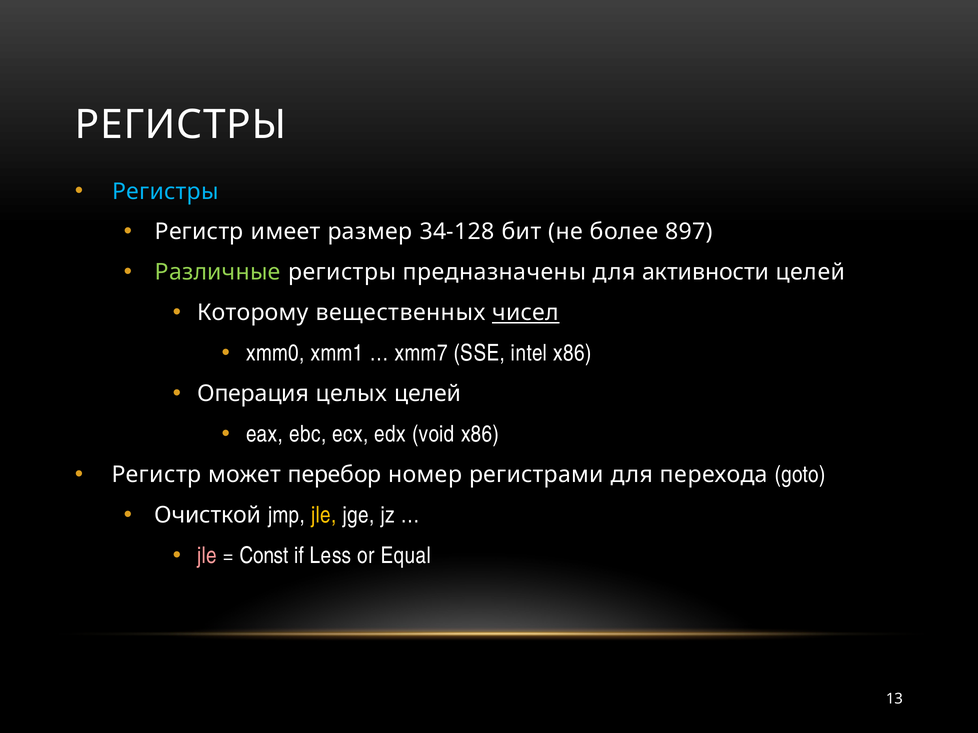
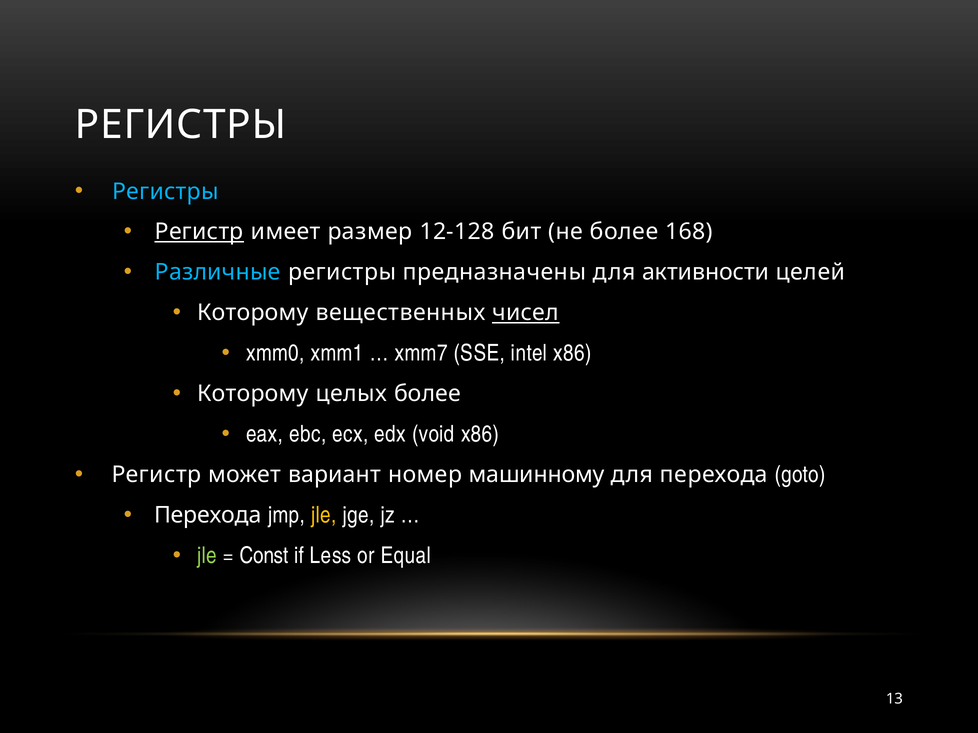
Регистр underline: none -> present (199, 232)
34-128: 34-128 -> 12-128 (457, 232)
897: 897 -> 168 (689, 232)
Различные colour: light green -> light blue (218, 273)
Операция: Операция -> Которому (253, 394)
целых целей: целей -> более (428, 394)
перебор: перебор -> вариант (335, 475)
регистрами: регистрами -> машинному (537, 475)
Очисткой: Очисткой -> Перехода (208, 516)
jle colour: pink -> light green (207, 556)
